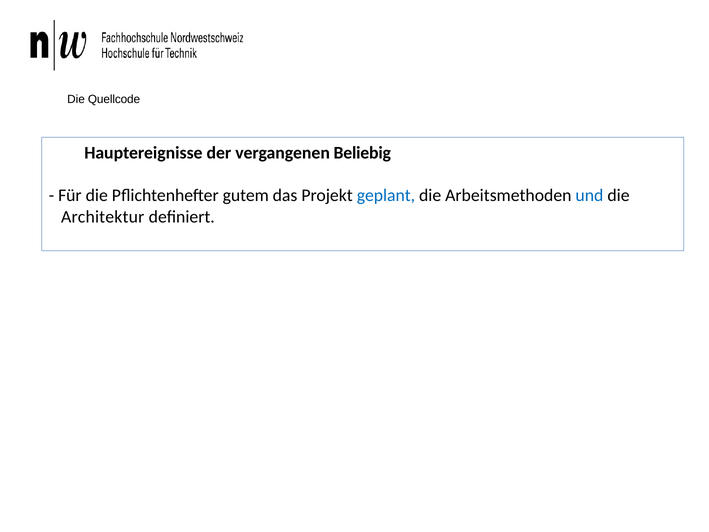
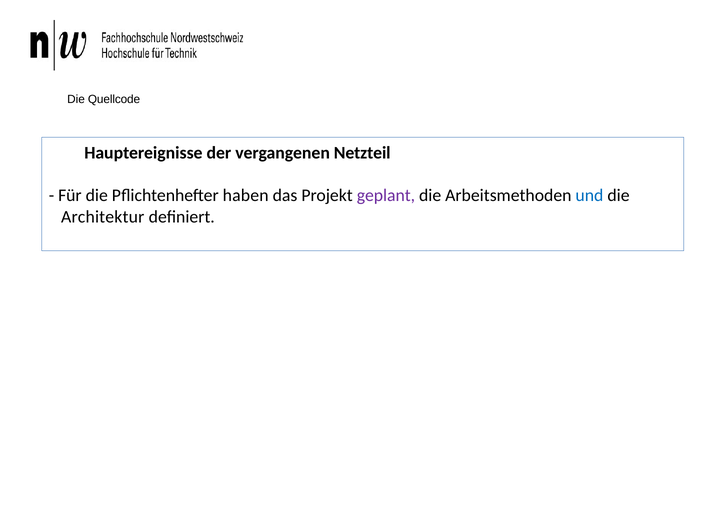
Beliebig: Beliebig -> Netzteil (362, 153)
gutem: gutem -> haben (246, 195)
geplant colour: blue -> purple (386, 195)
